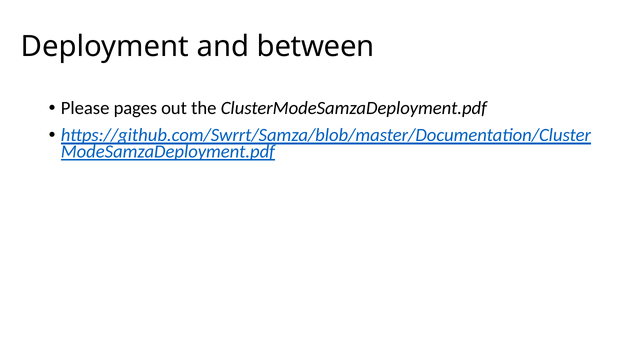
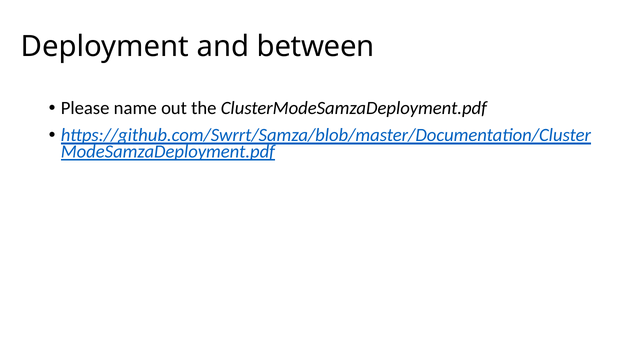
pages: pages -> name (135, 108)
